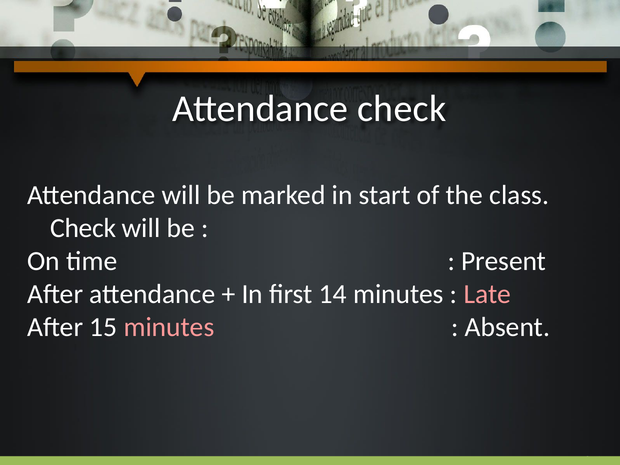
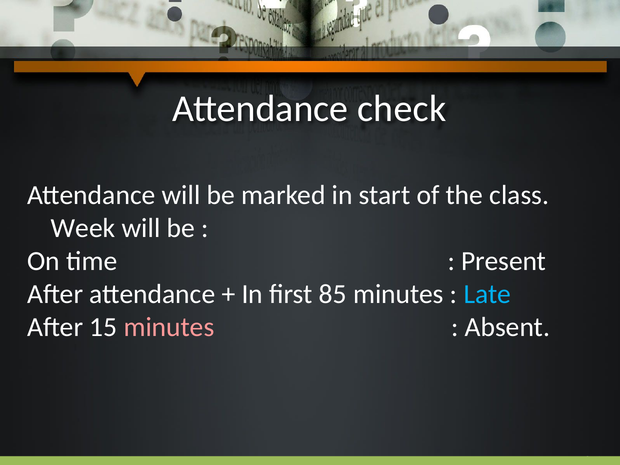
Check: Check -> Week (83, 228)
14: 14 -> 85 (333, 294)
Late colour: pink -> light blue (487, 294)
